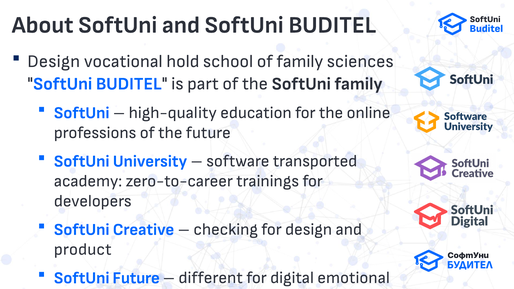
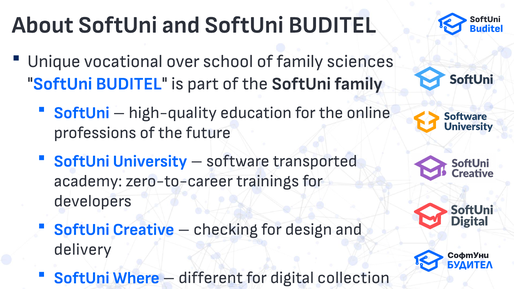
Design: Design -> Unique (54, 61)
hold: hold -> over (183, 61)
product: product -> delivery (83, 250)
SoftUni Future: Future -> Where (136, 278)
emotional: emotional -> collection (354, 278)
